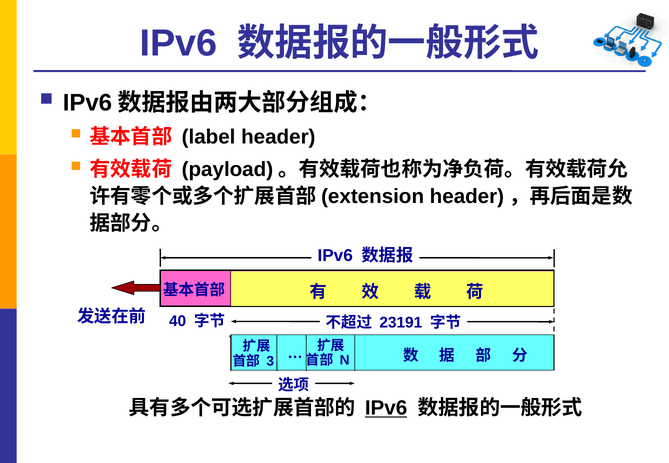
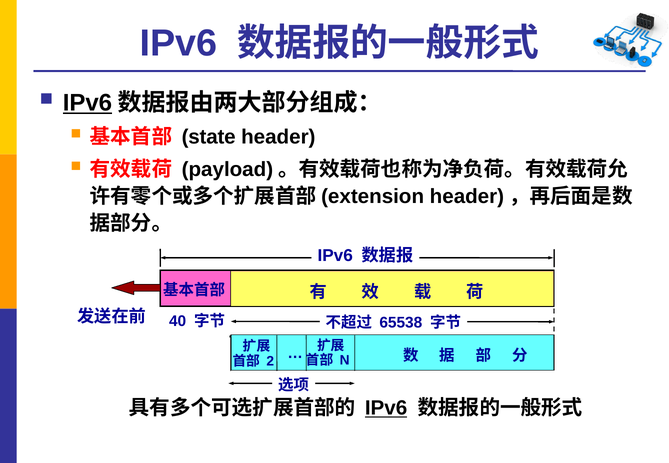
IPv6 underline: none -> present (87, 103)
label: label -> state (209, 137)
23191: 23191 -> 65538 (401, 323)
3: 3 -> 2 (270, 361)
